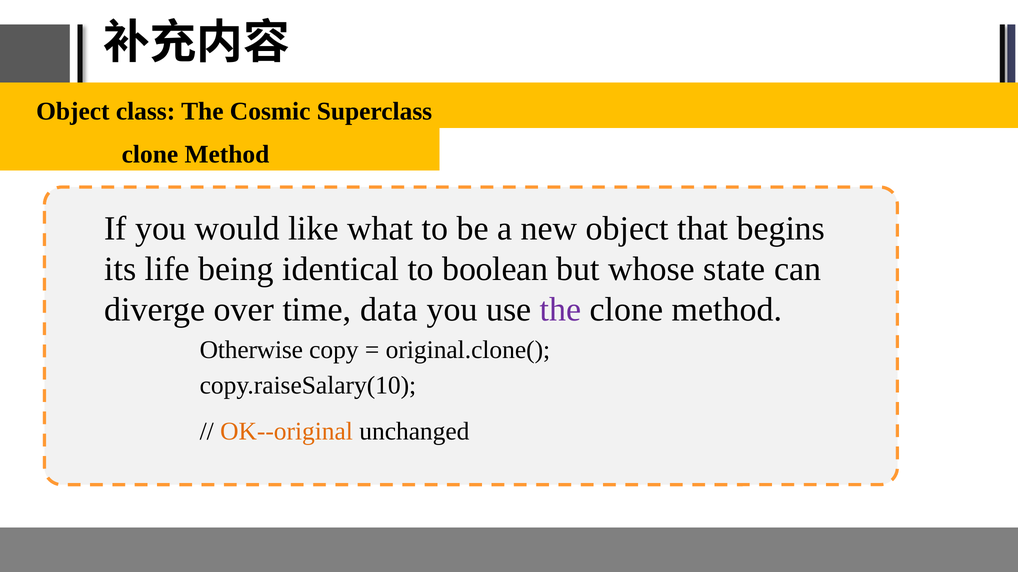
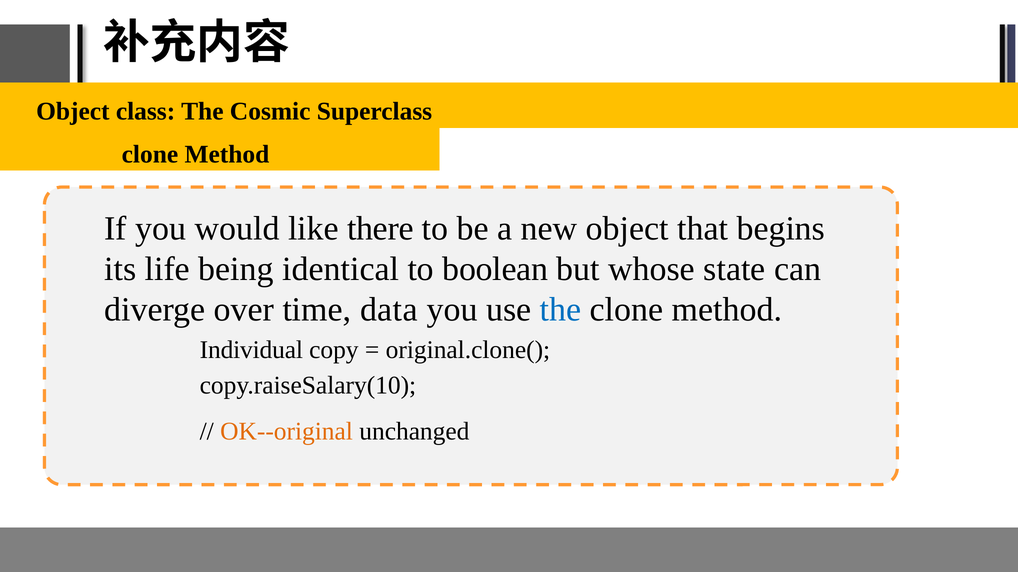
what: what -> there (380, 229)
the colour: purple -> blue (561, 310)
Otherwise: Otherwise -> Individual (251, 350)
